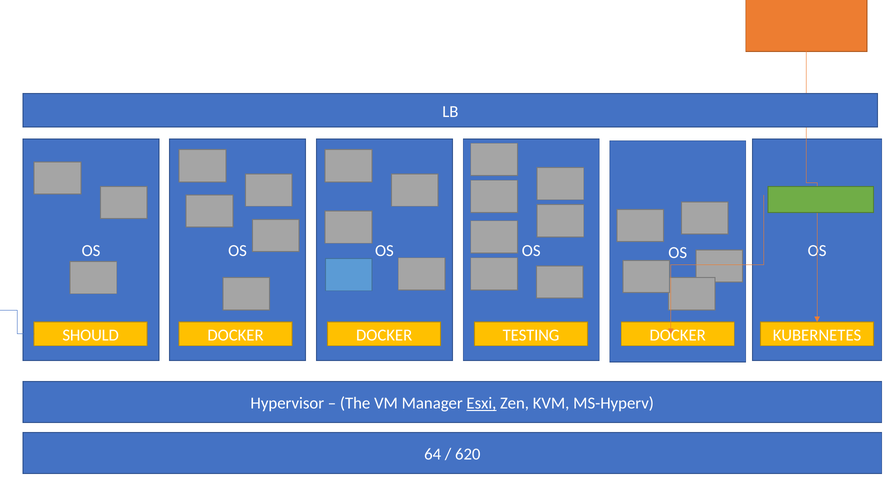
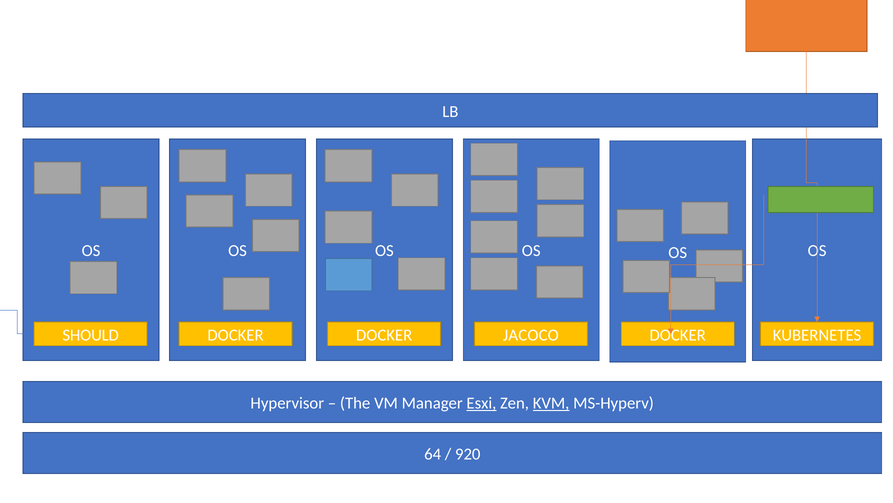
TESTING: TESTING -> JACOCO (531, 335)
KVM underline: none -> present (551, 403)
620: 620 -> 920 (468, 454)
